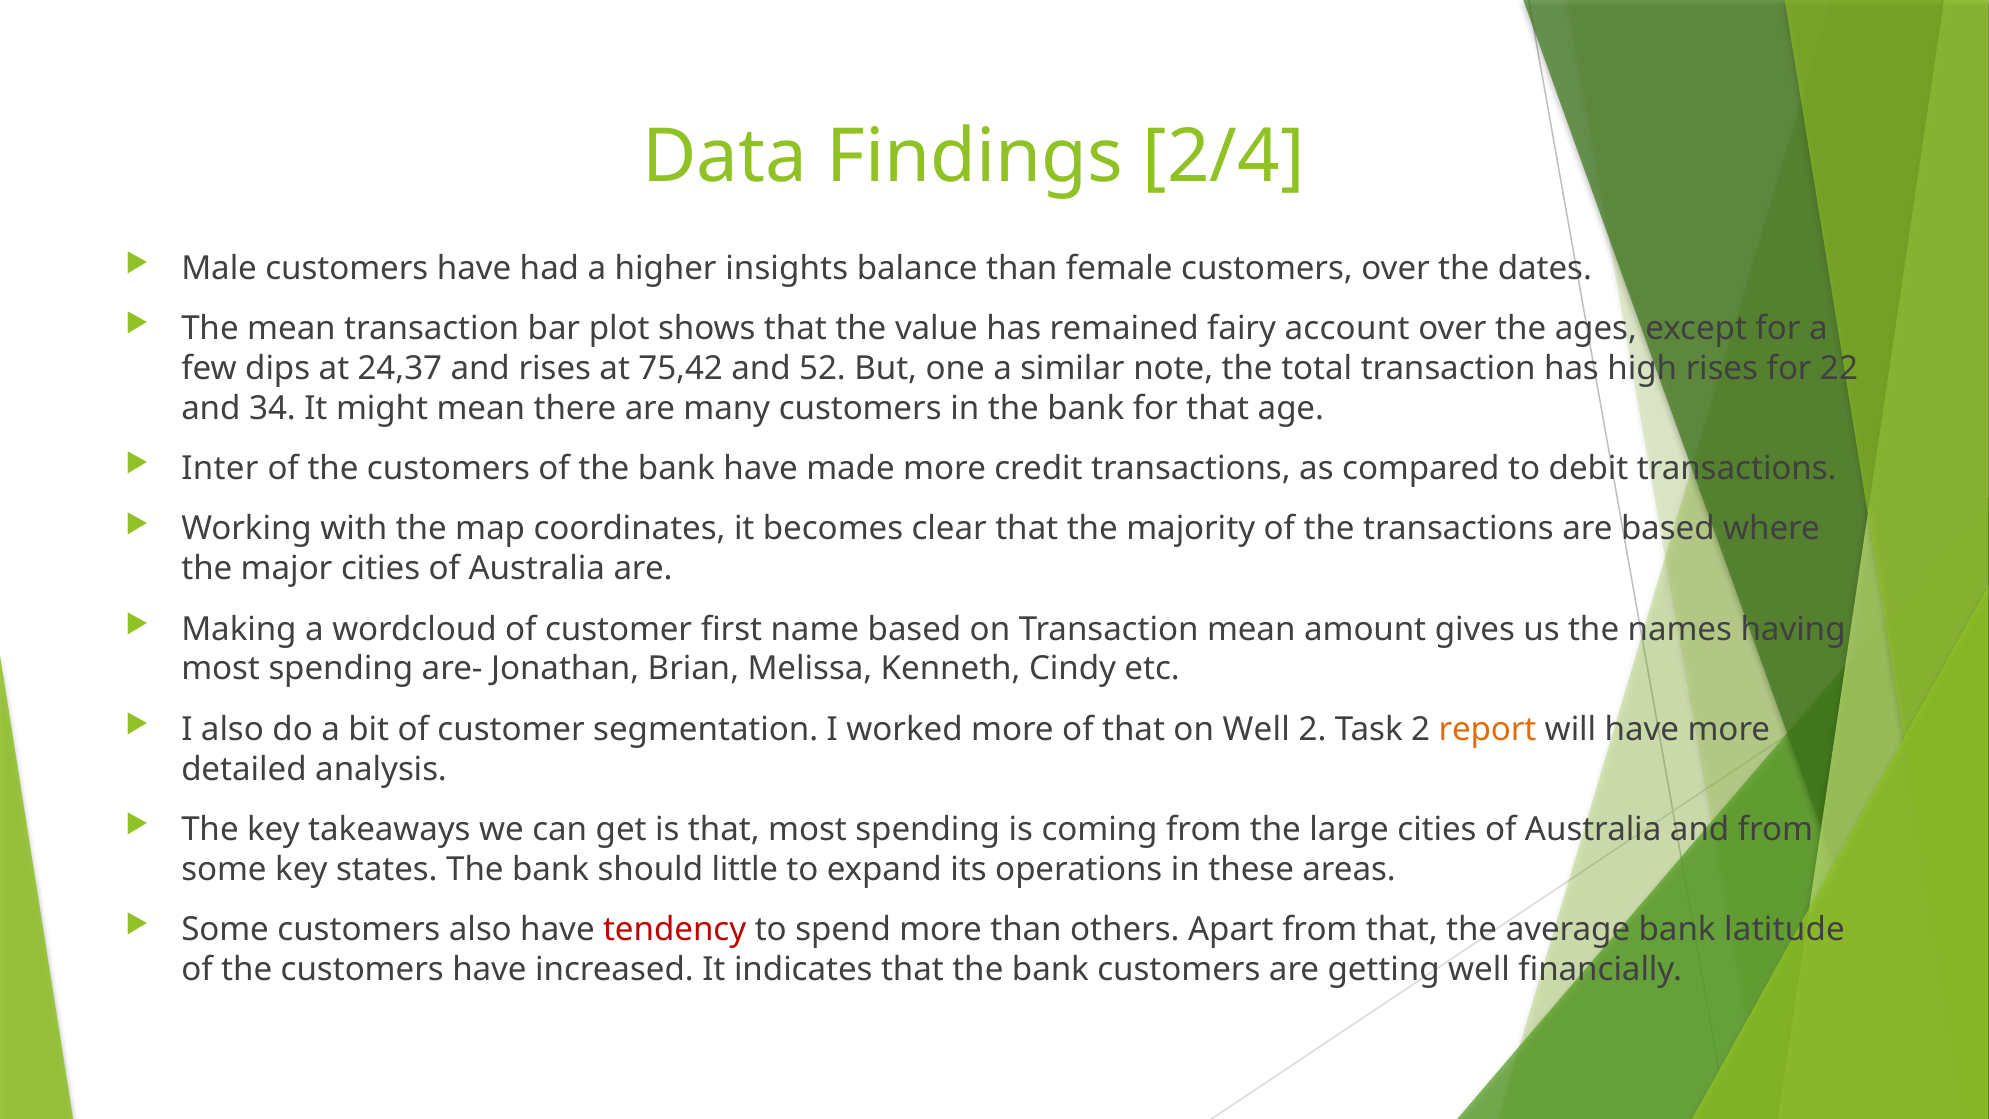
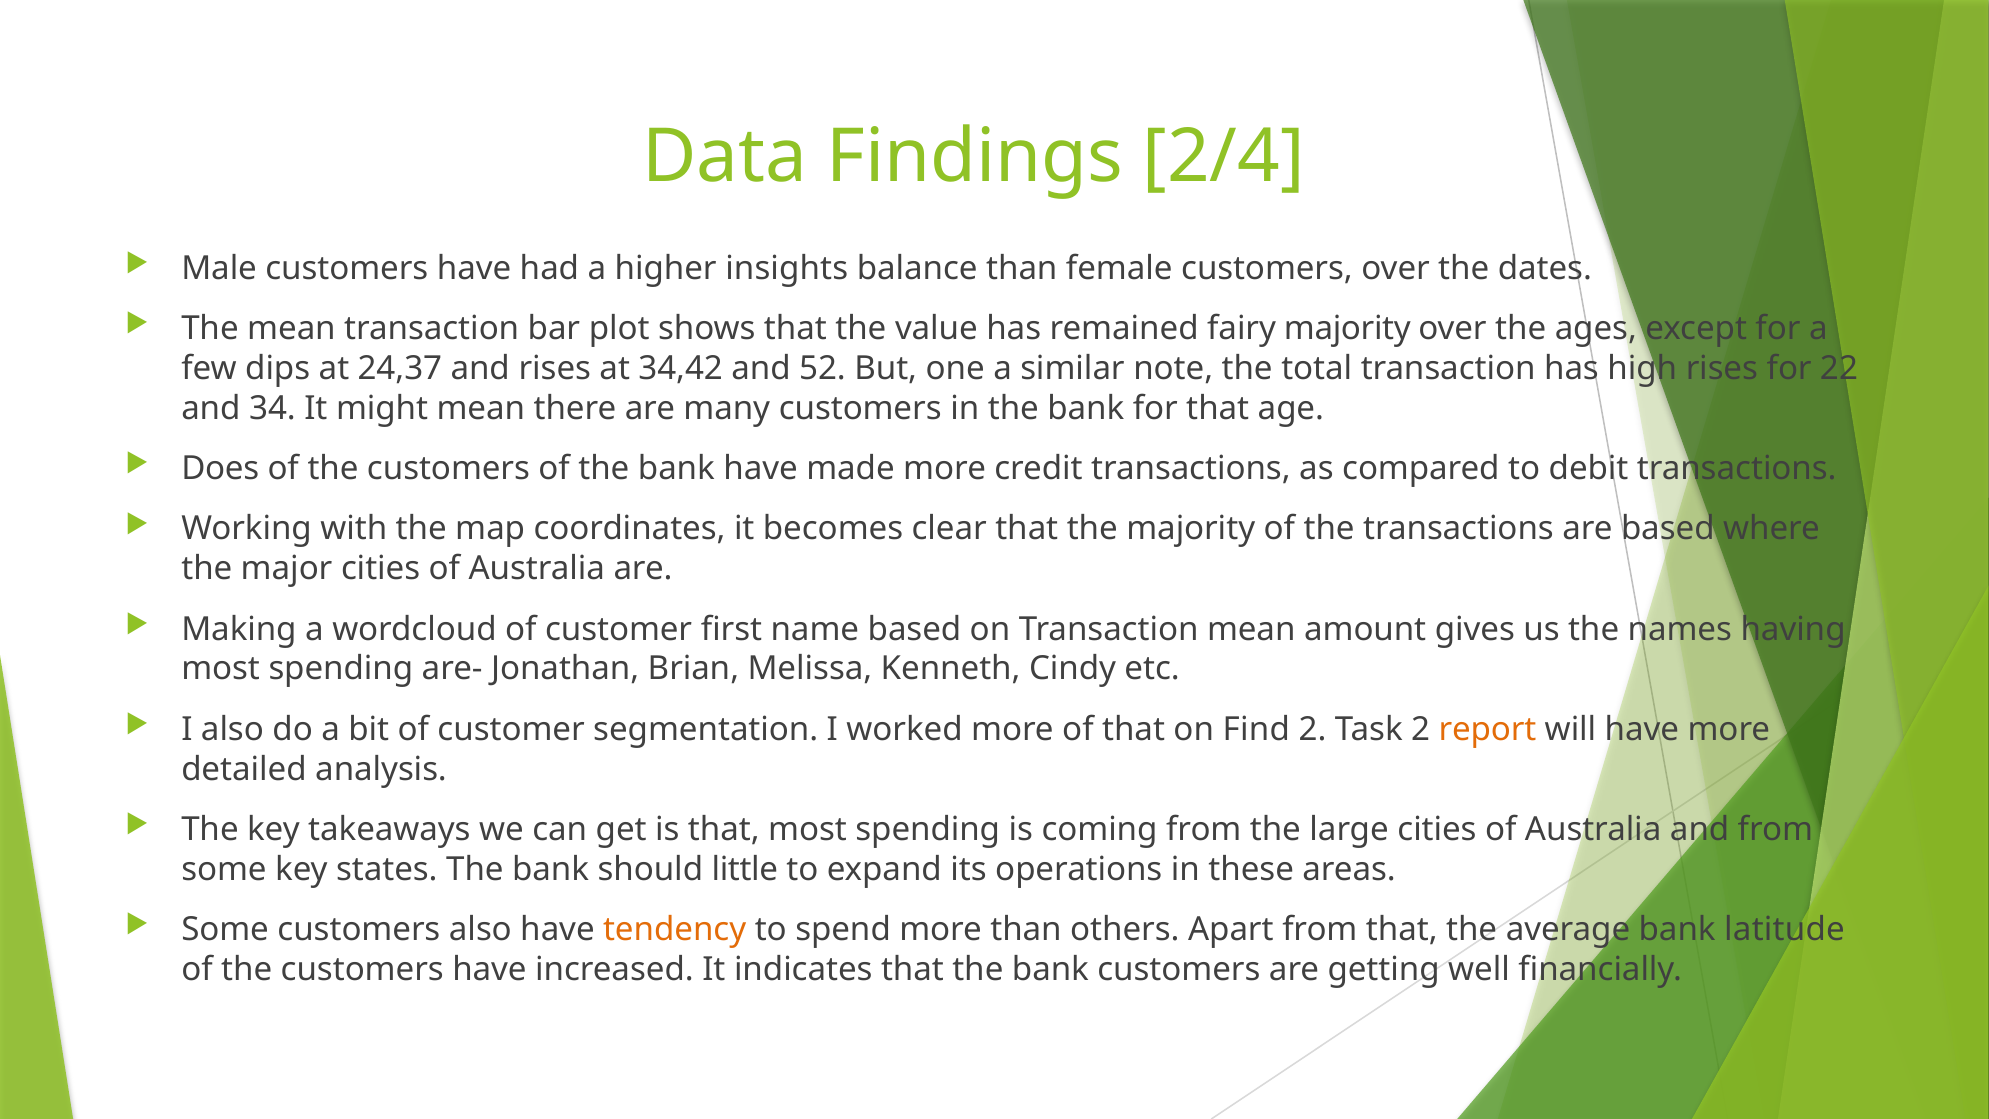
fairy account: account -> majority (1347, 329)
75,42: 75,42 -> 34,42 (681, 368)
Inter: Inter -> Does (220, 469)
on Well: Well -> Find (1256, 729)
tendency colour: red -> orange (675, 930)
